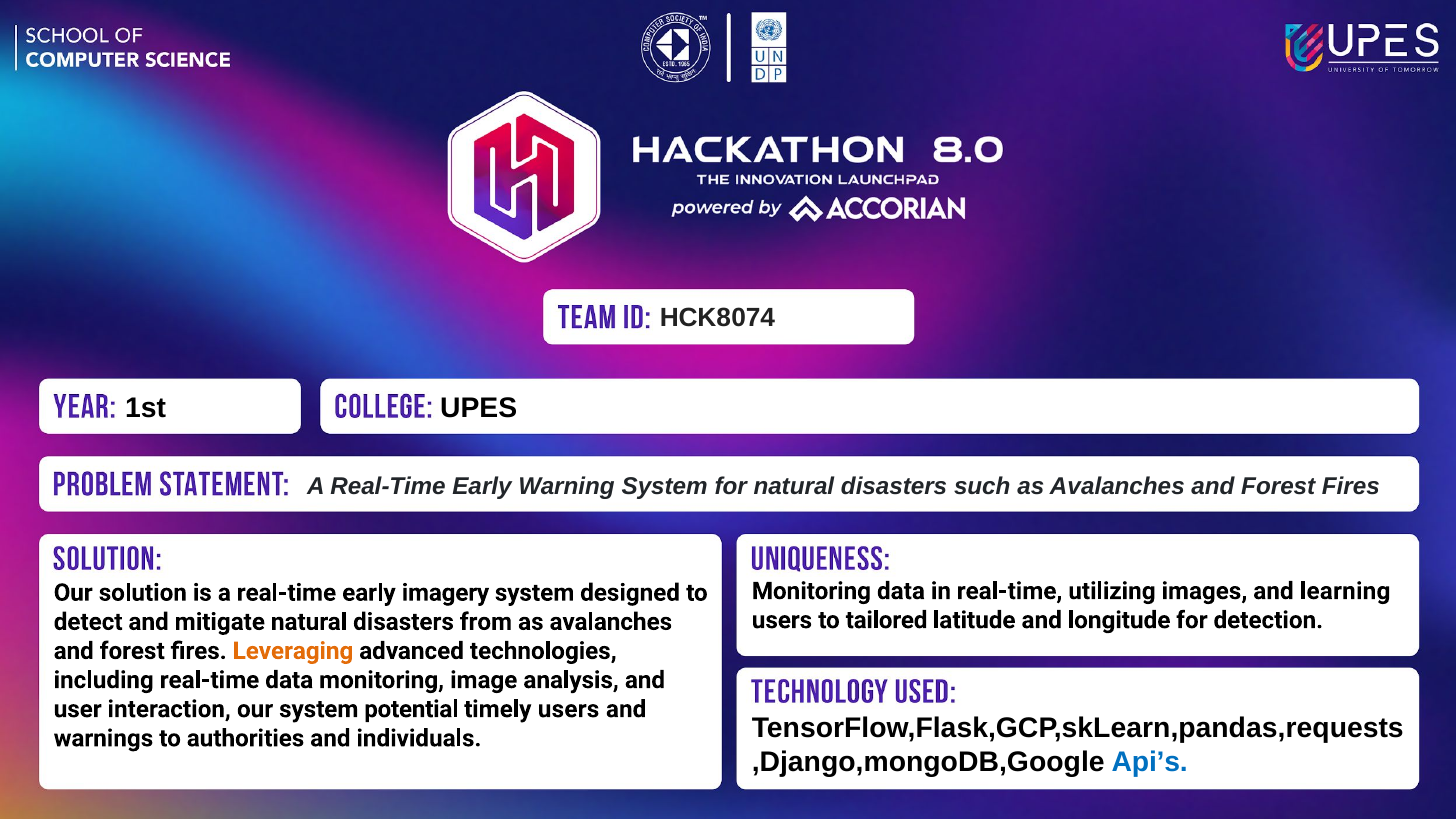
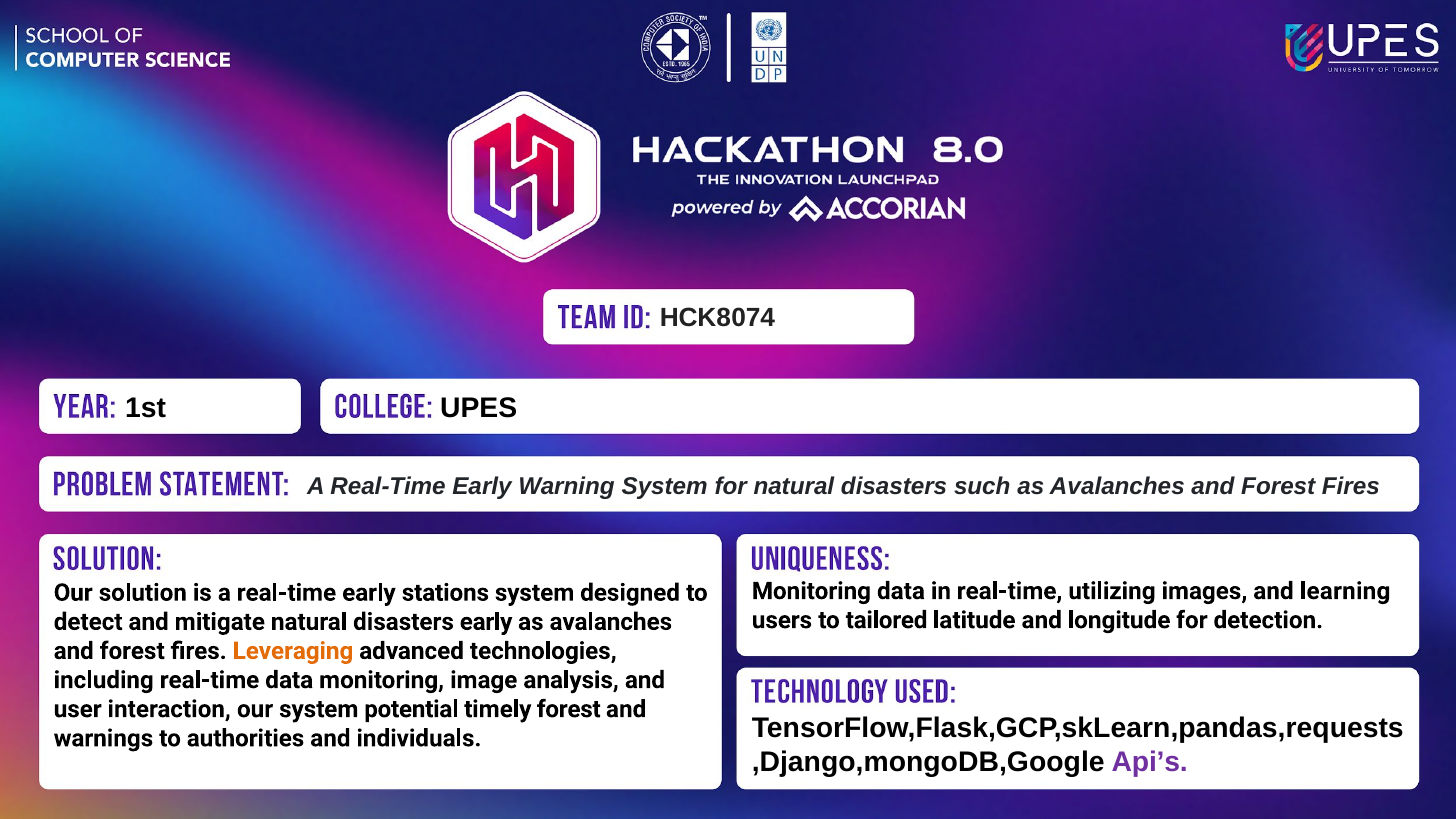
imagery: imagery -> stations (445, 593)
disasters from: from -> early (486, 622)
timely users: users -> forest (569, 709)
Api’s colour: blue -> purple (1150, 762)
